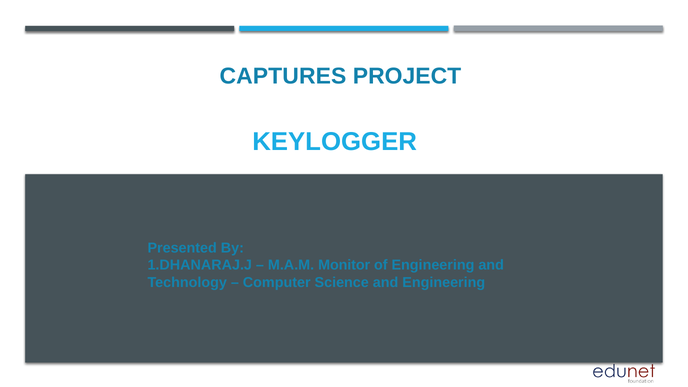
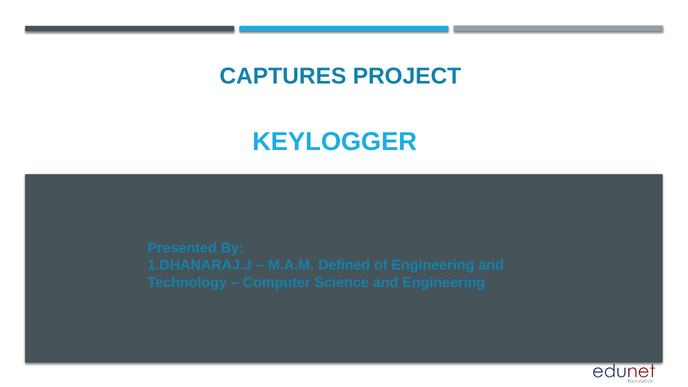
Monitor: Monitor -> Defined (344, 265)
